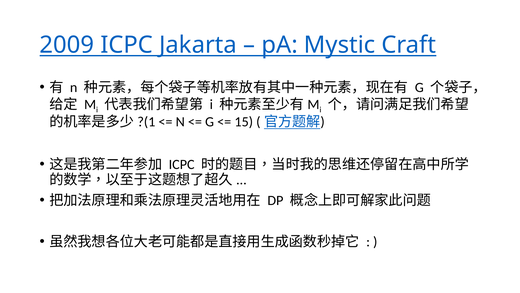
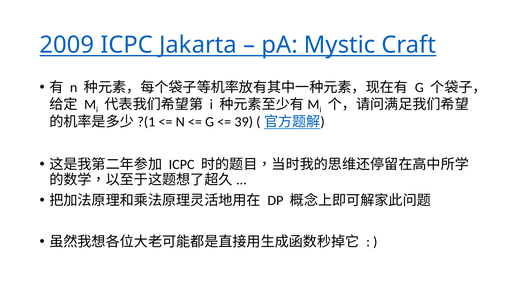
15: 15 -> 39 (244, 122)
